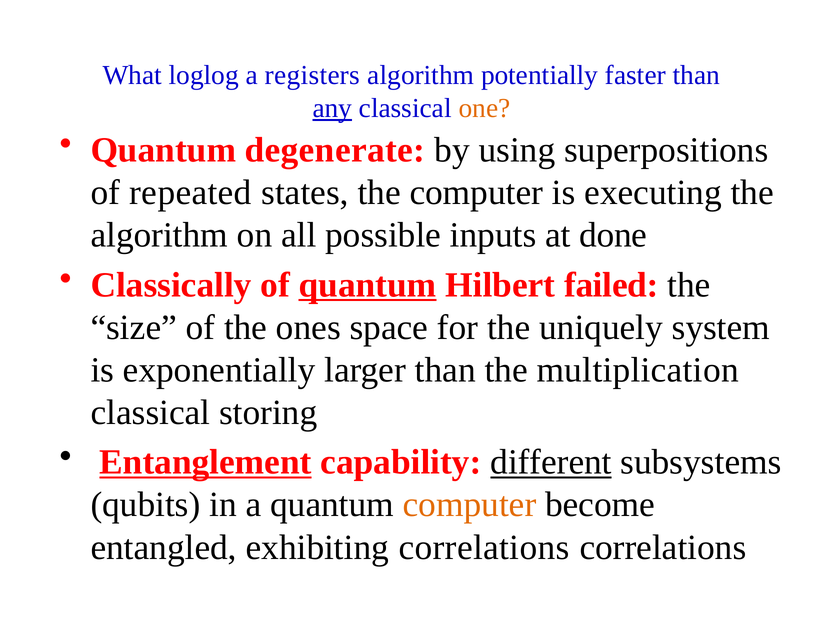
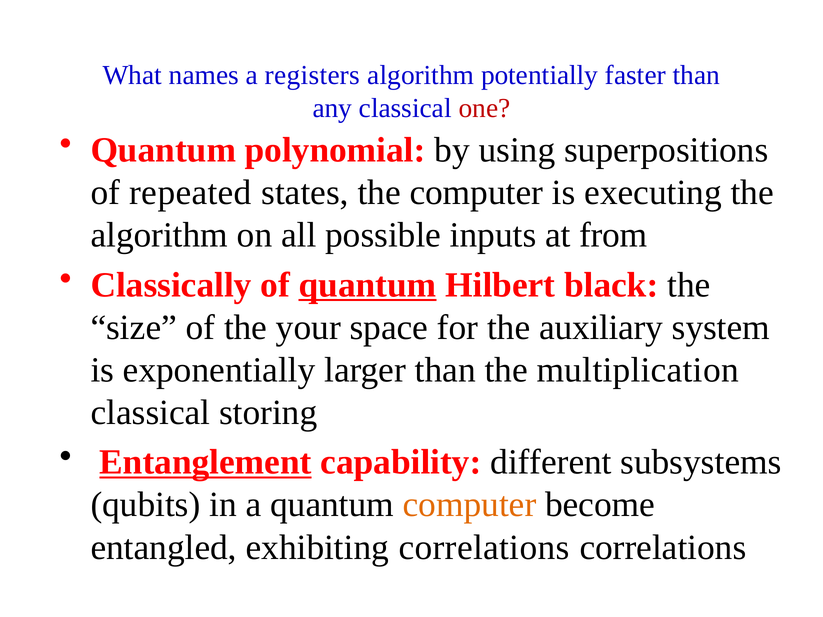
loglog: loglog -> names (204, 75)
any underline: present -> none (332, 108)
one colour: orange -> red (484, 108)
degenerate: degenerate -> polynomial (335, 150)
done: done -> from (613, 235)
failed: failed -> black (611, 285)
ones: ones -> your (308, 328)
uniquely: uniquely -> auxiliary (601, 328)
different underline: present -> none (551, 462)
